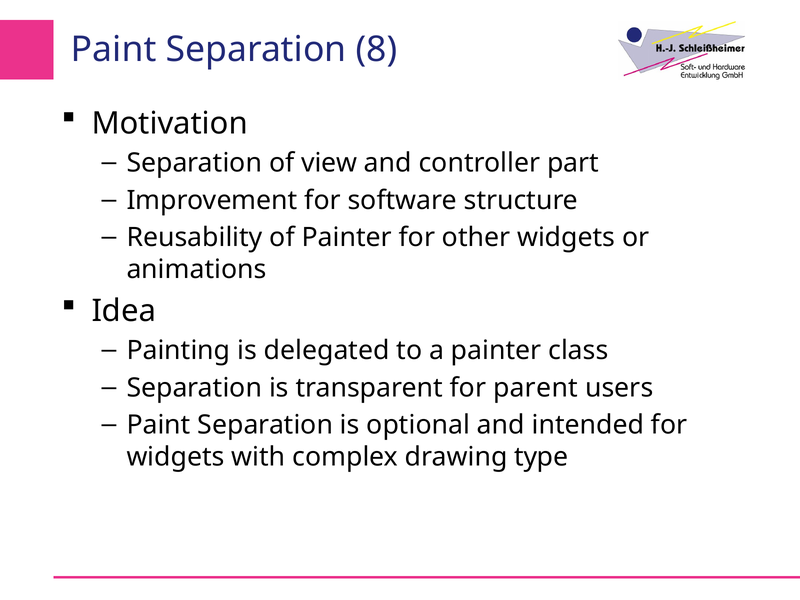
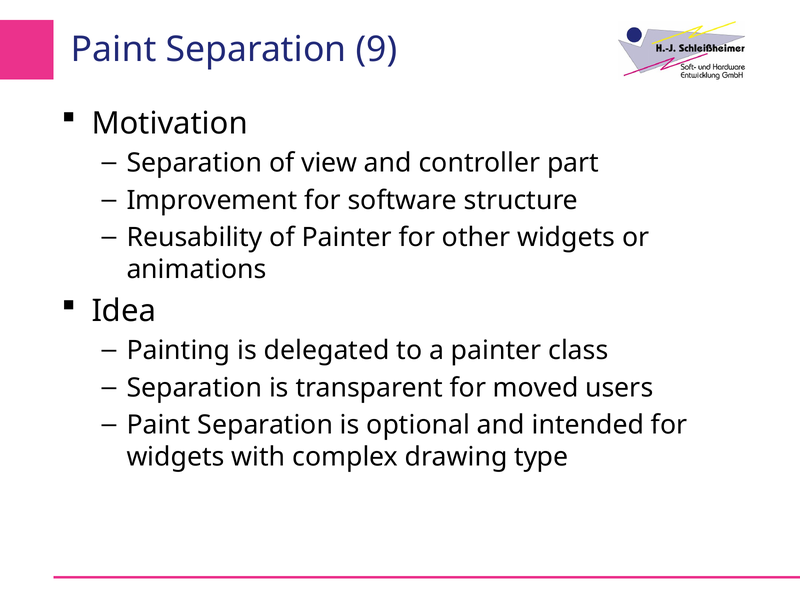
8: 8 -> 9 (377, 49)
parent: parent -> moved (536, 388)
